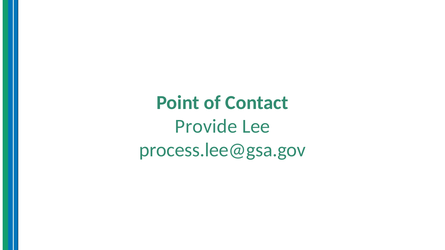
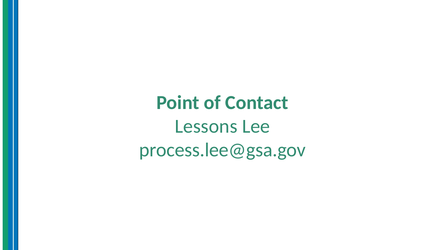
Provide: Provide -> Lessons (206, 127)
